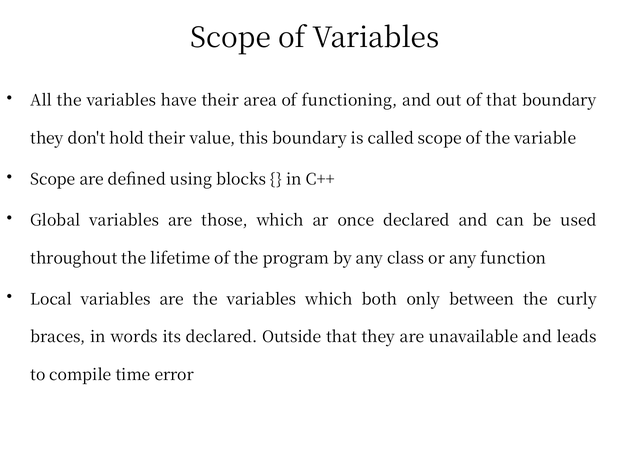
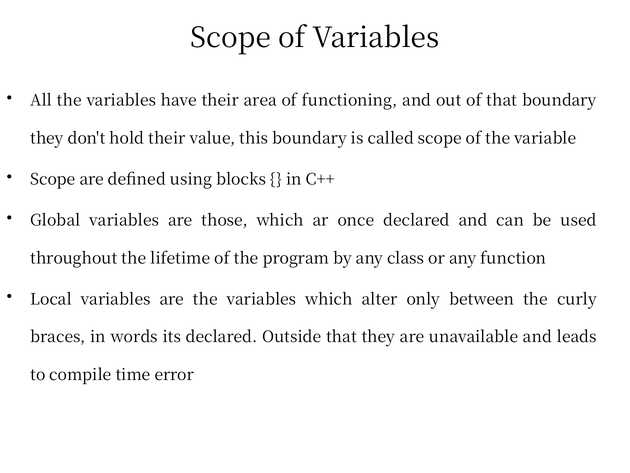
both: both -> alter (380, 299)
